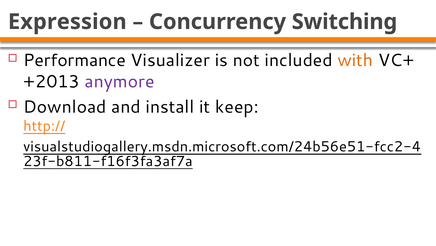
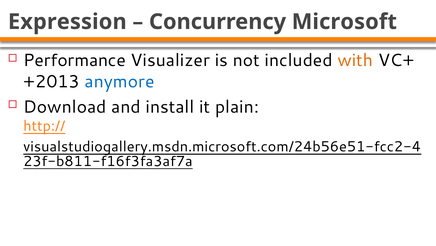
Switching: Switching -> Microsoft (344, 22)
anymore colour: purple -> blue (120, 81)
keep: keep -> plain (237, 107)
